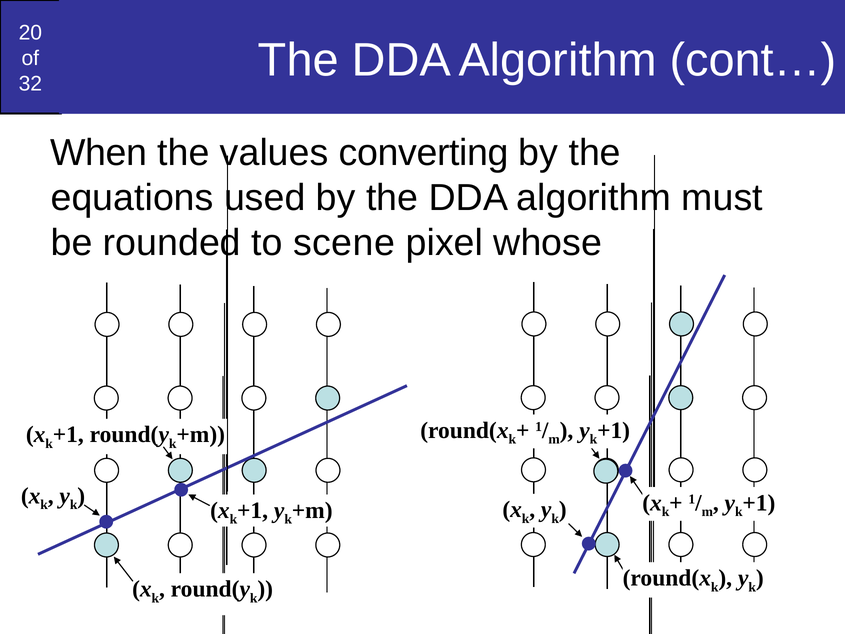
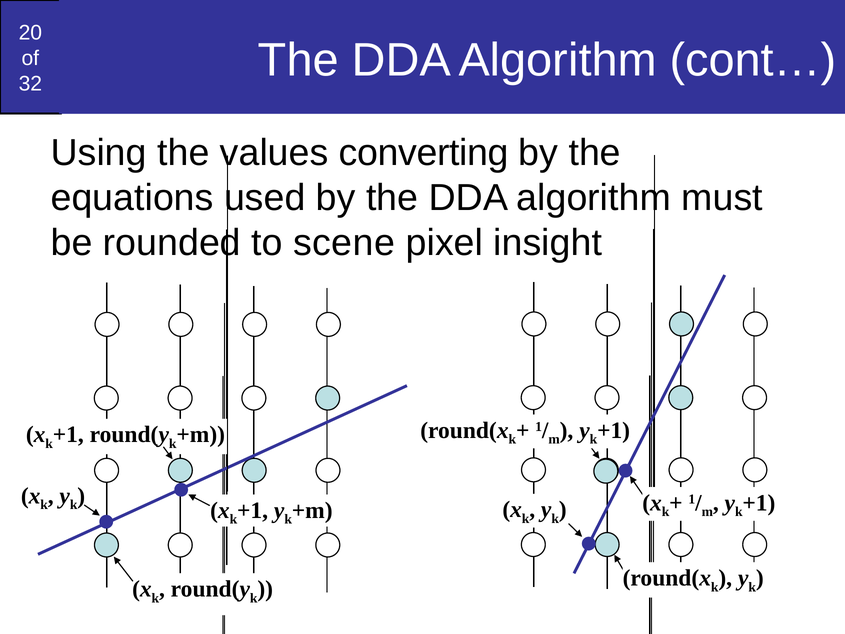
When: When -> Using (99, 153)
whose: whose -> insight (548, 243)
